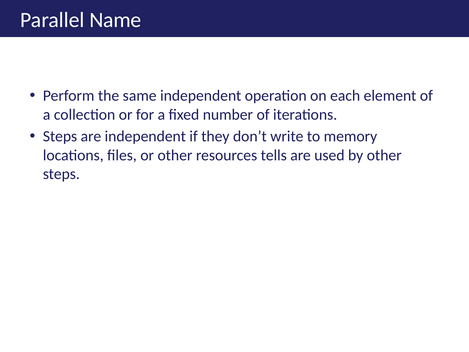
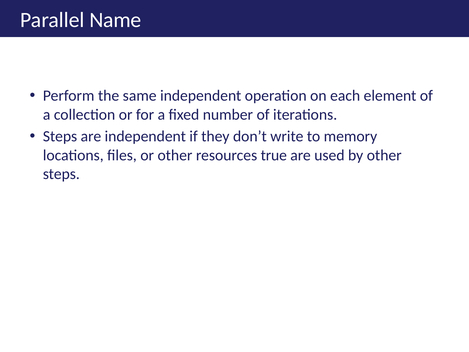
tells: tells -> true (274, 155)
